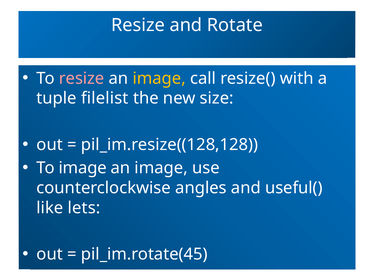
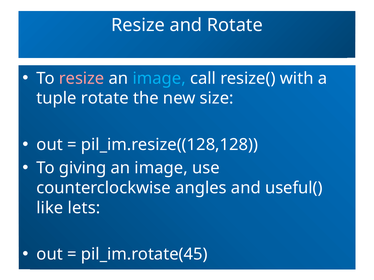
image colour: yellow -> light blue (159, 78)
tuple filelist: filelist -> rotate (105, 98)
To image: image -> giving (83, 168)
